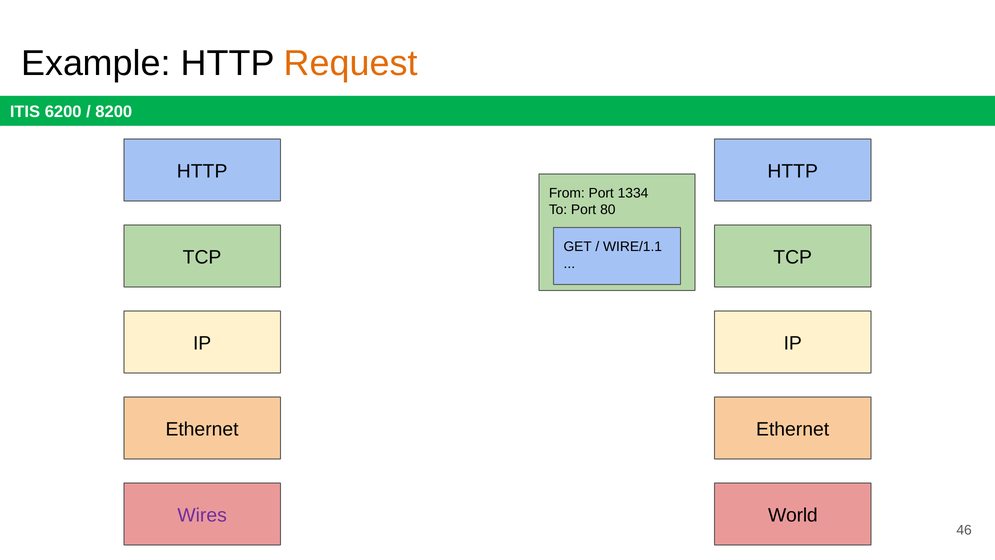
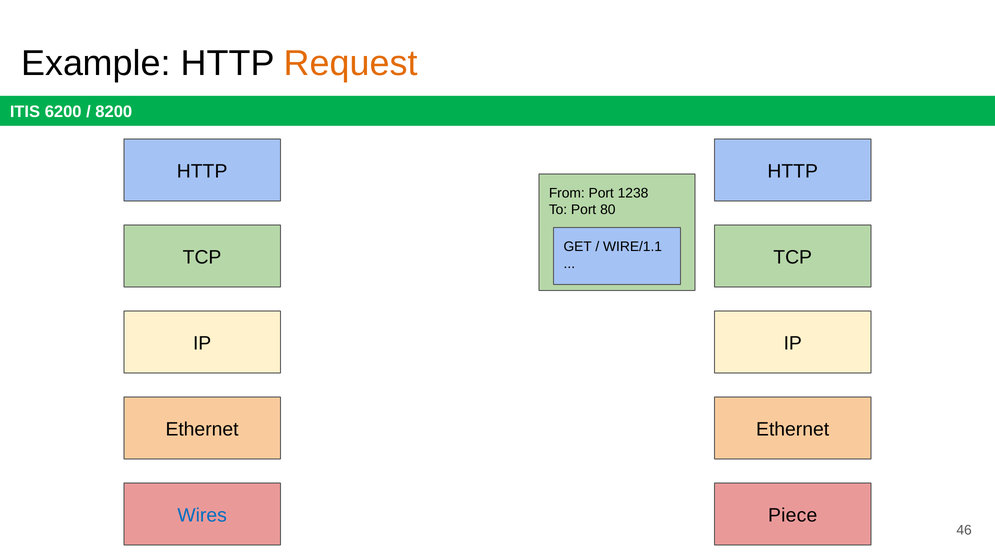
1334: 1334 -> 1238 (633, 193)
Wires colour: purple -> blue (202, 515)
World: World -> Piece (793, 515)
